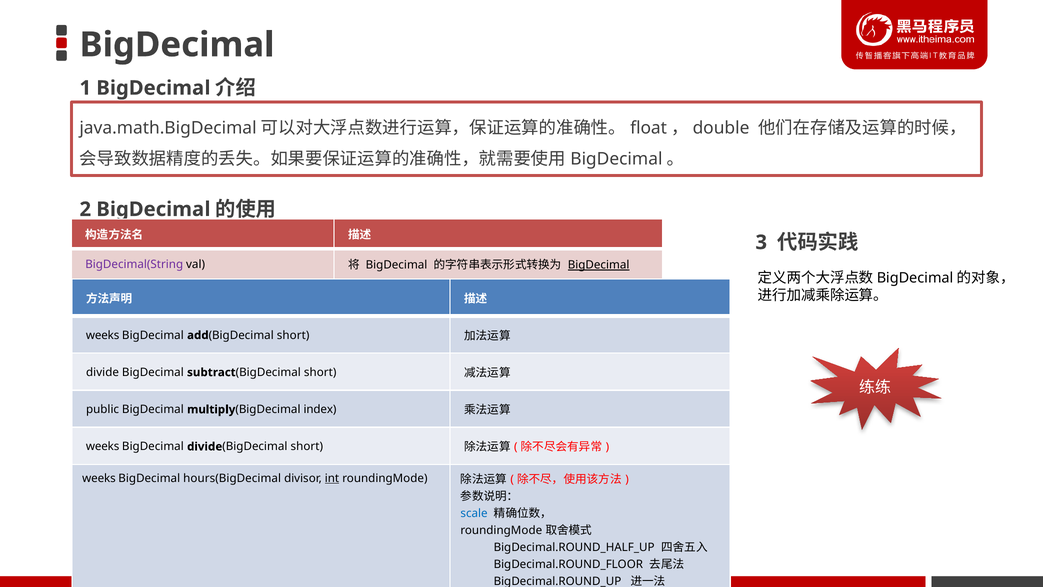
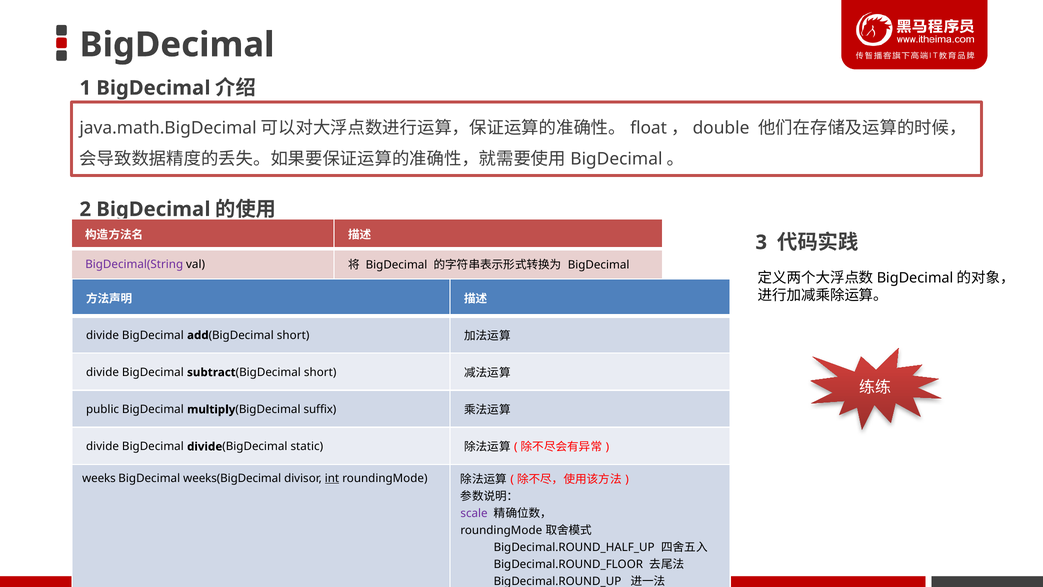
BigDecimal underline: present -> none (599, 265)
weeks: weeks -> divide (103, 335)
index: index -> suffix (320, 409)
weeks: weeks -> divide (103, 446)
divide(BigDecimal short: short -> static (307, 446)
hours(BigDecimal: hours(BigDecimal -> weeks(BigDecimal (232, 478)
scale colour: blue -> purple (474, 513)
